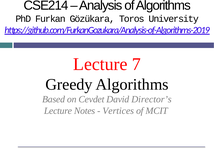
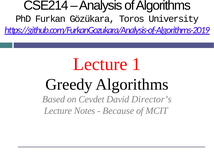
7: 7 -> 1 (136, 64)
Vertices: Vertices -> Because (118, 110)
